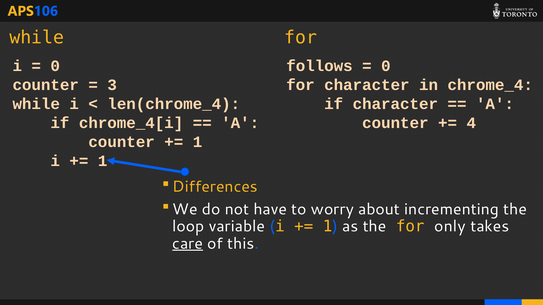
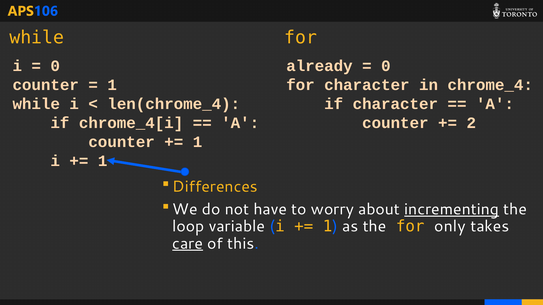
follows: follows -> already (319, 66)
3: 3 -> 1 (112, 85)
4: 4 -> 2 (471, 123)
incrementing underline: none -> present (452, 210)
